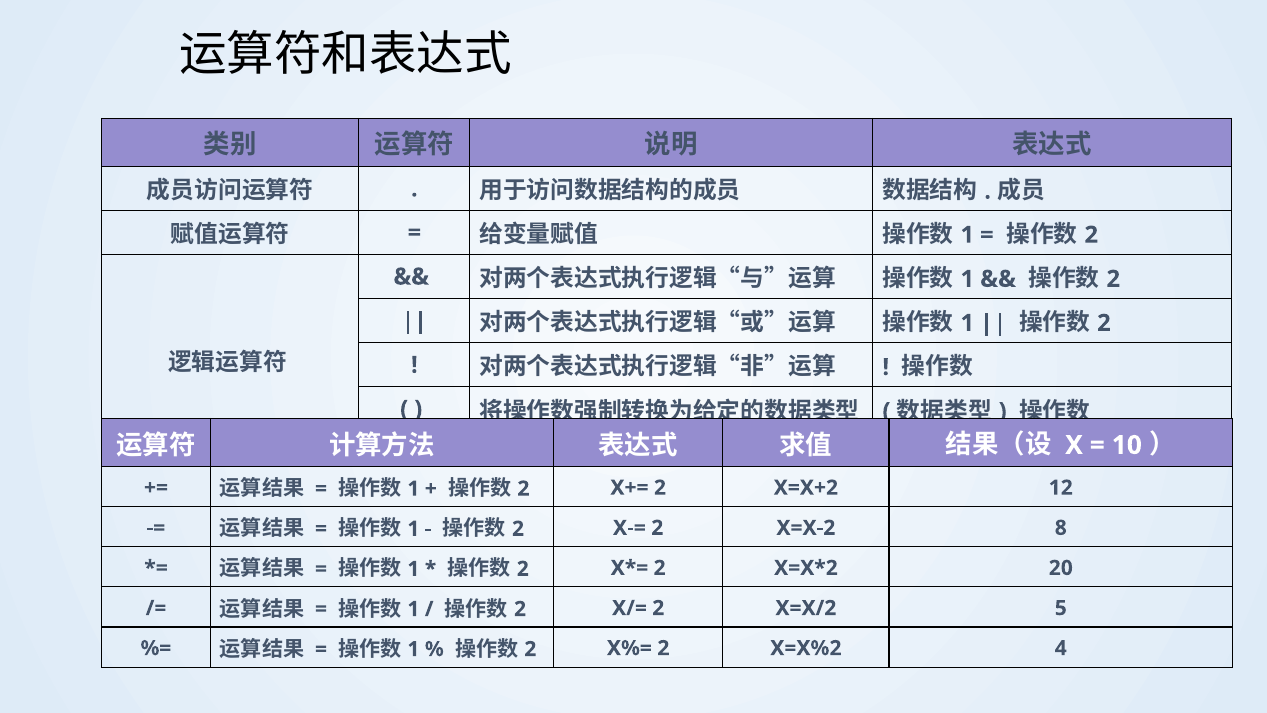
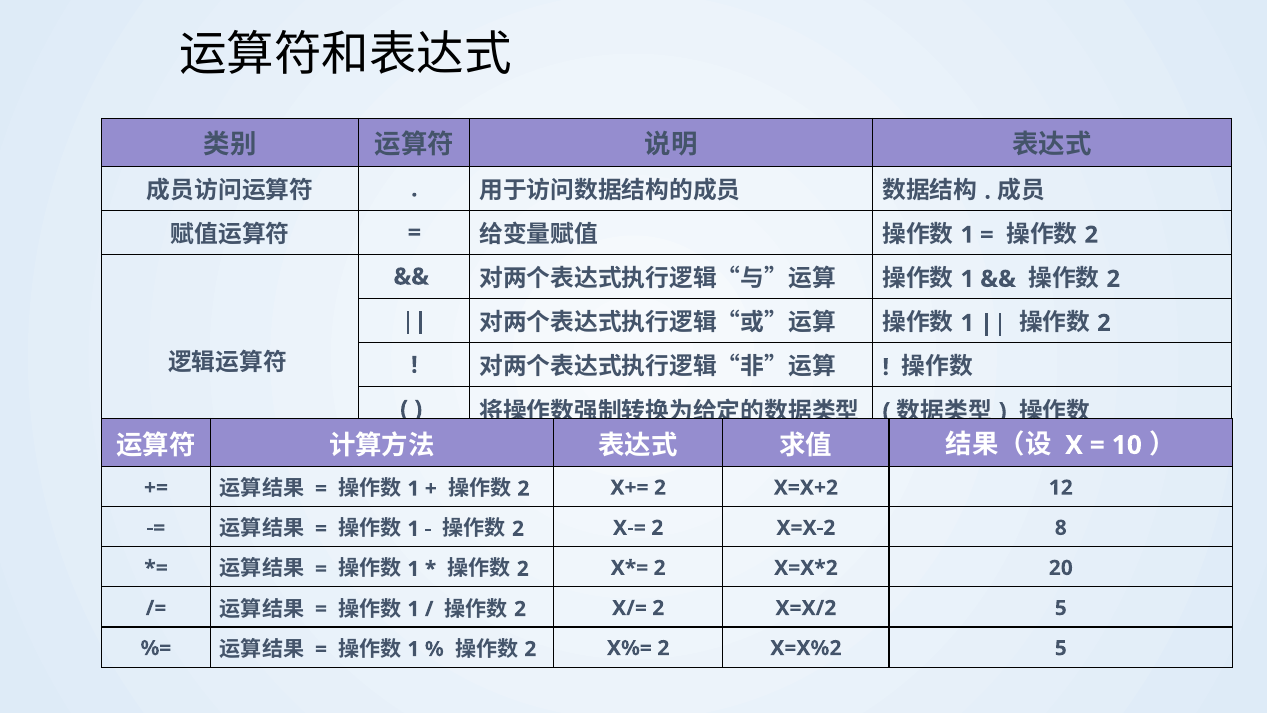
X=X%2 4: 4 -> 5 (1061, 648)
